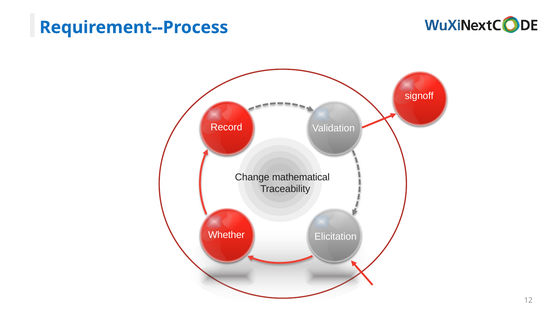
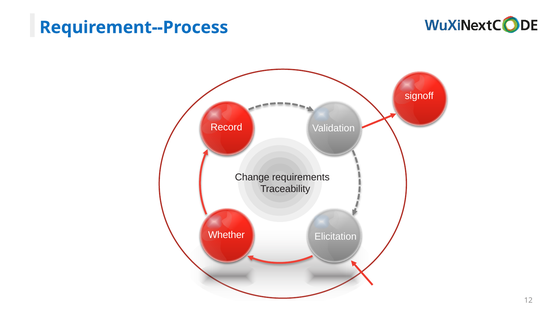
mathematical: mathematical -> requirements (301, 177)
